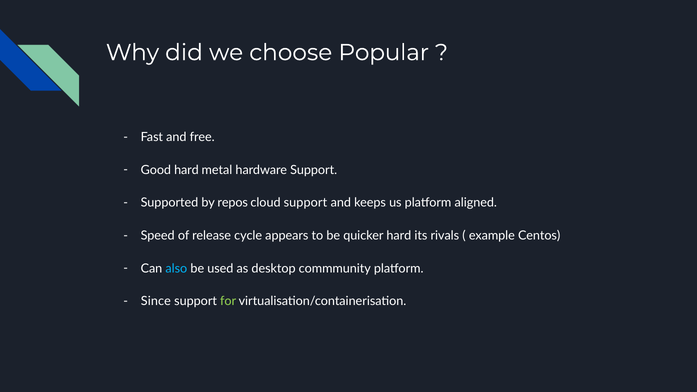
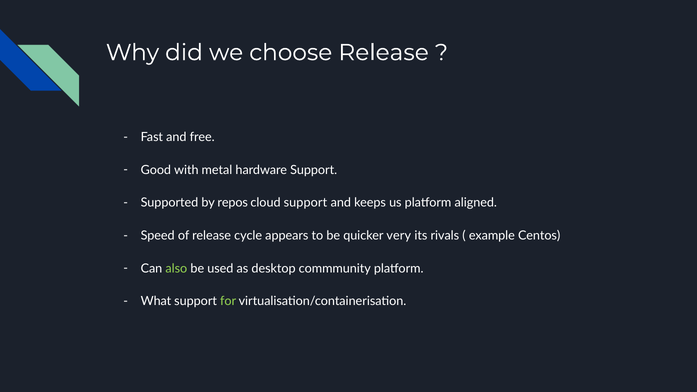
choose Popular: Popular -> Release (384, 53)
Good hard: hard -> with (186, 170)
quicker hard: hard -> very (399, 236)
also colour: light blue -> light green (176, 269)
Since: Since -> What (156, 301)
